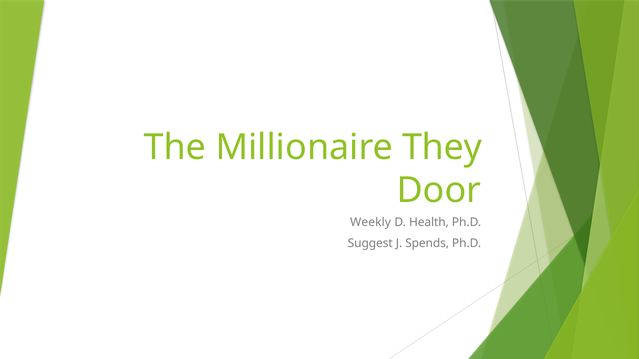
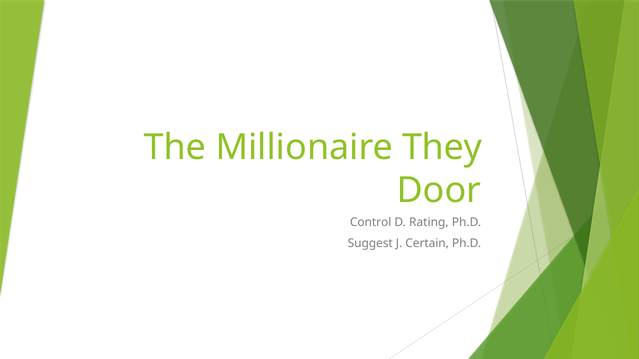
Weekly: Weekly -> Control (371, 223)
Health: Health -> Rating (429, 223)
Spends: Spends -> Certain (427, 244)
